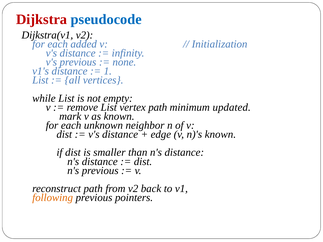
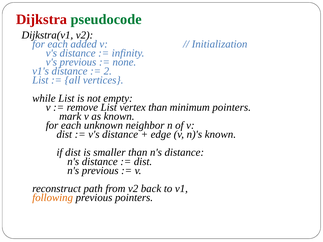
pseudocode colour: blue -> green (106, 19)
1: 1 -> 2 (108, 71)
vertex path: path -> than (158, 107)
minimum updated: updated -> pointers (232, 107)
